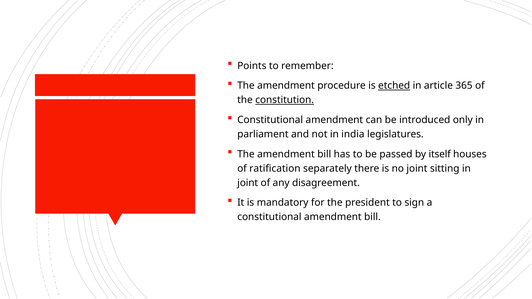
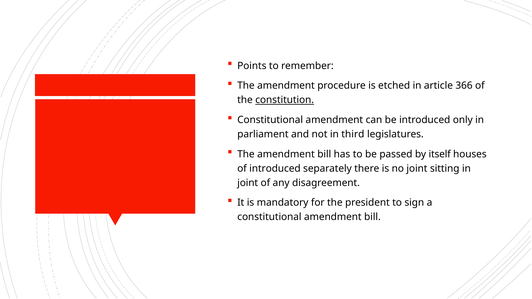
etched underline: present -> none (394, 86)
365: 365 -> 366 (464, 86)
india: india -> third (353, 134)
of ratification: ratification -> introduced (275, 169)
